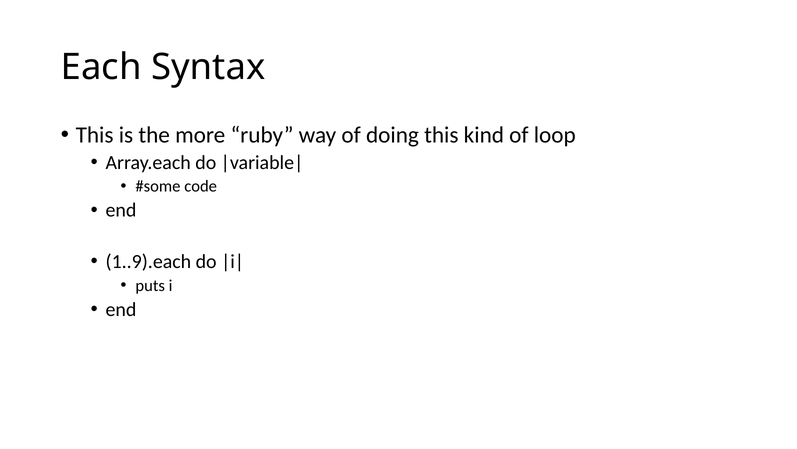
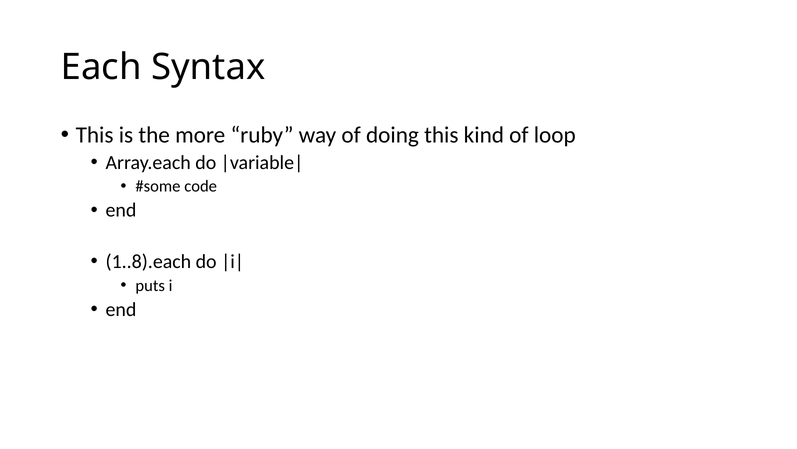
1..9).each: 1..9).each -> 1..8).each (148, 261)
